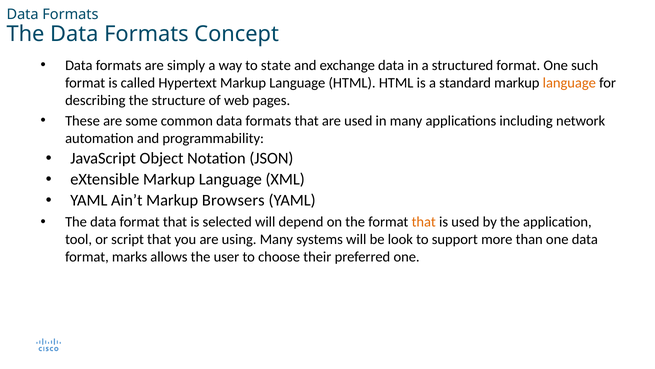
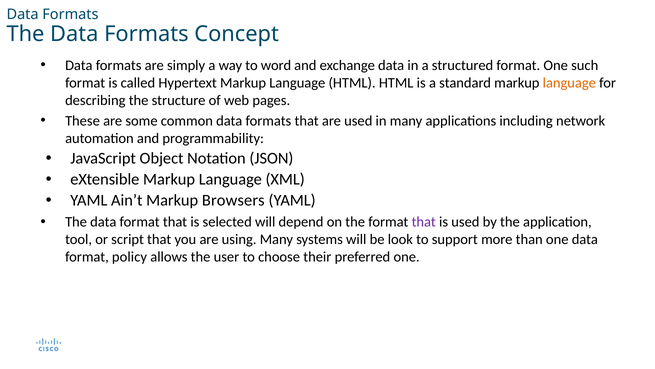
state: state -> word (276, 65)
that colour: orange -> purple (424, 222)
marks: marks -> policy (130, 257)
